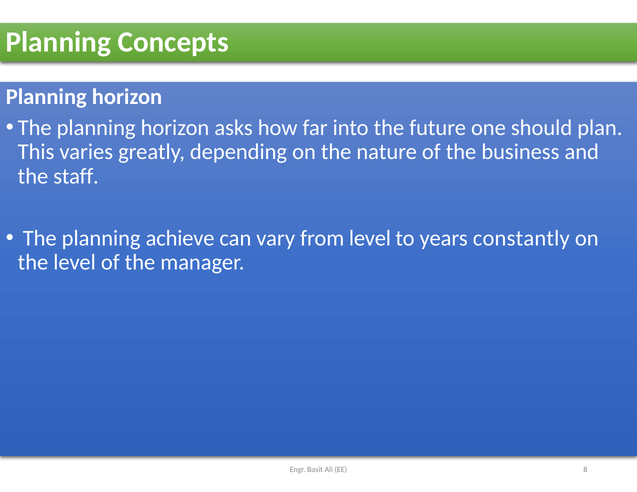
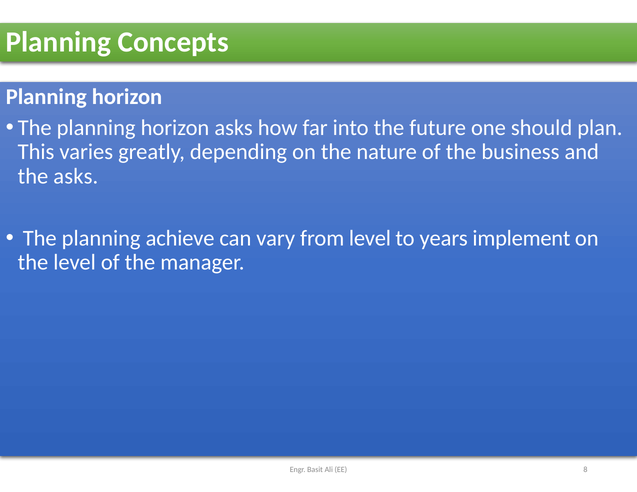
the staff: staff -> asks (76, 176)
constantly: constantly -> implement (521, 238)
